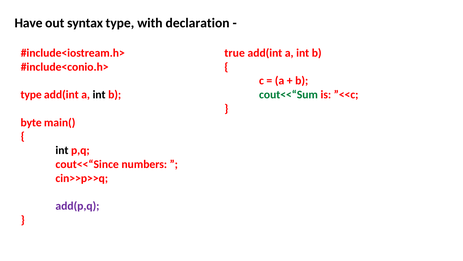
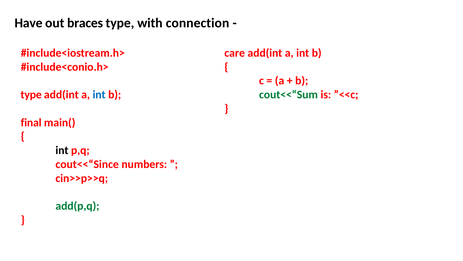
syntax: syntax -> braces (85, 23)
declaration: declaration -> connection (198, 23)
true: true -> care (235, 53)
int colour: black -> blue (99, 95)
byte: byte -> final (31, 122)
add(p,q colour: purple -> green (77, 206)
